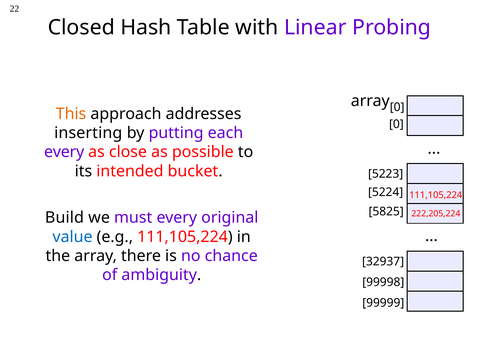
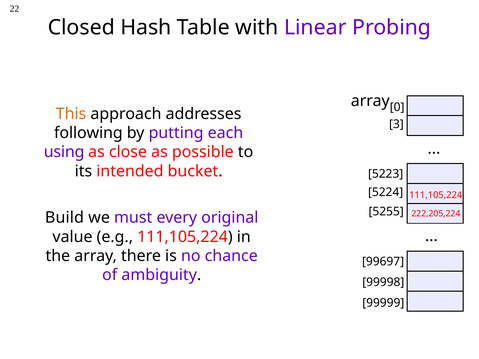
0: 0 -> 3 (396, 124)
inserting: inserting -> following (88, 133)
every: every -> using (64, 152)
5825: 5825 -> 5255 (386, 212)
value colour: blue -> black (73, 237)
32937: 32937 -> 99697 (383, 262)
